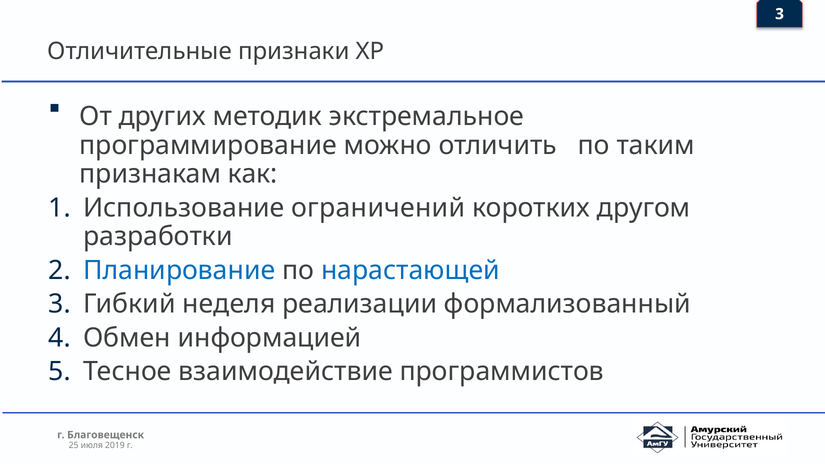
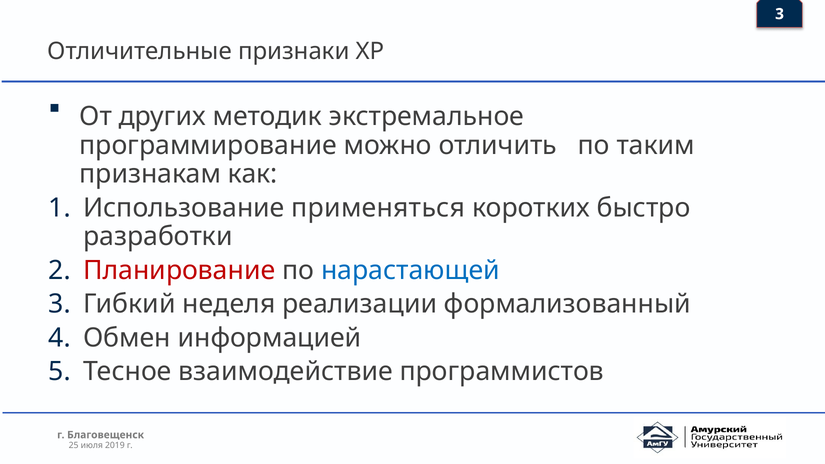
ограничений: ограничений -> применяться (378, 208)
другом: другом -> быстро (644, 208)
Планирование colour: blue -> red (179, 270)
